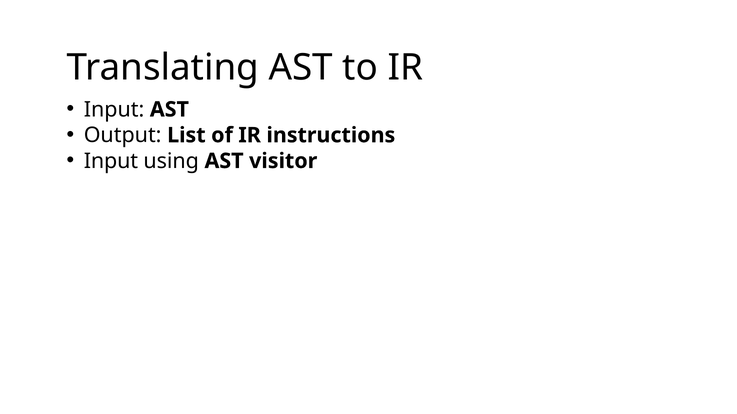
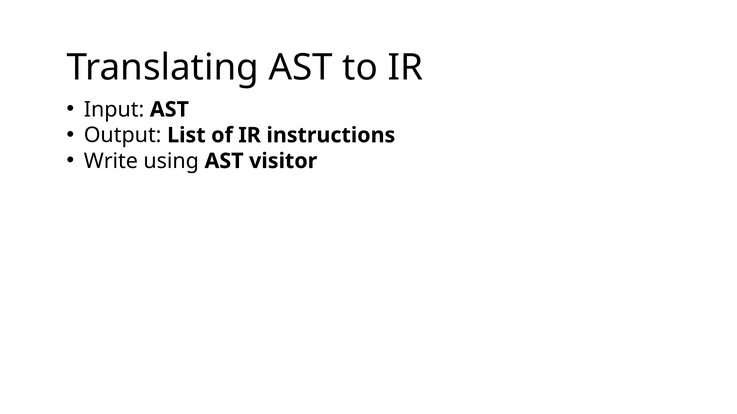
Input: Input -> Write (111, 161)
